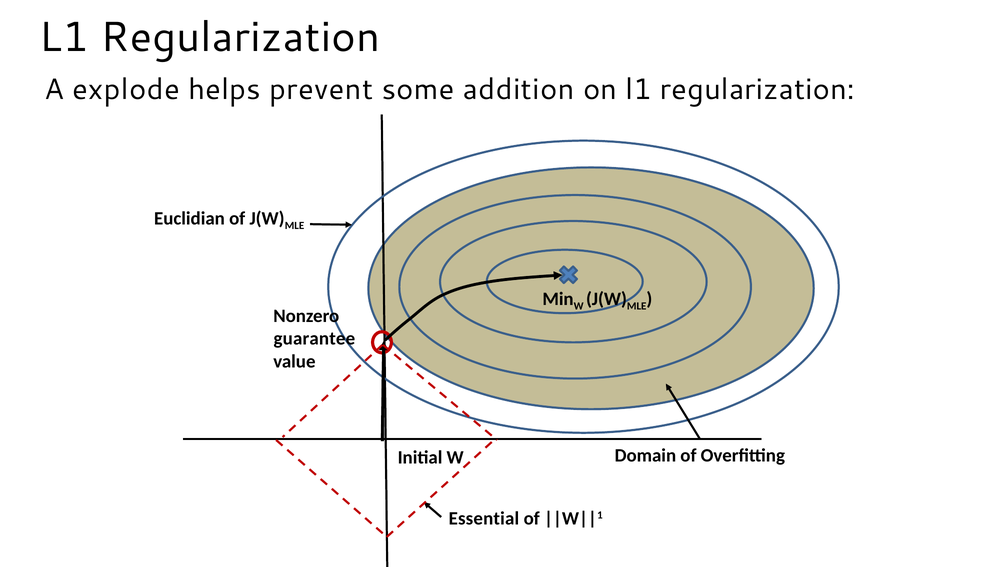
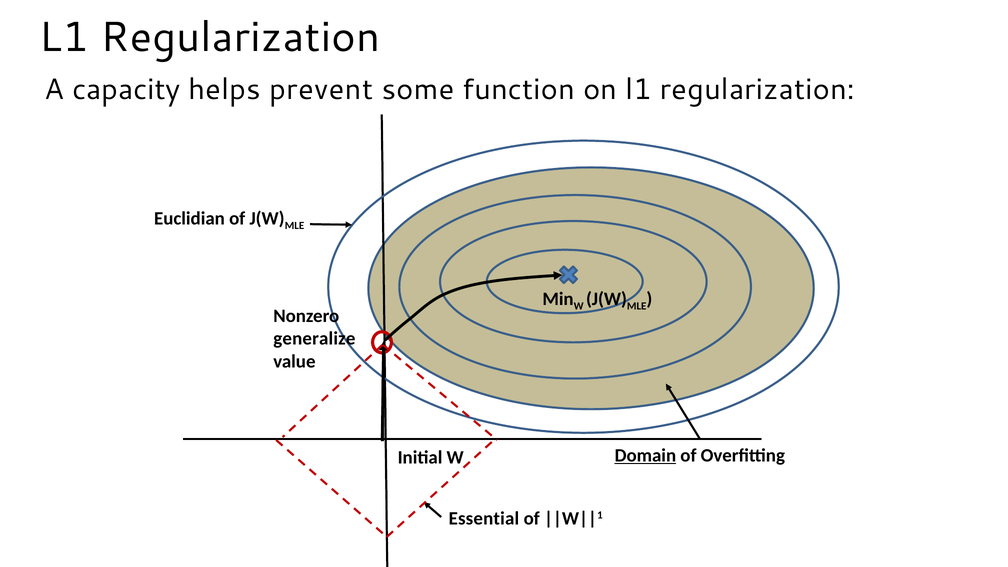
explode: explode -> capacity (126, 89)
addition: addition -> function (519, 89)
guarantee: guarantee -> generalize (314, 339)
Domain underline: none -> present (645, 455)
